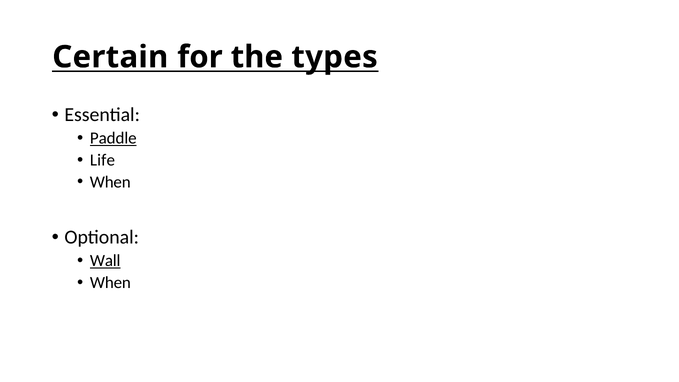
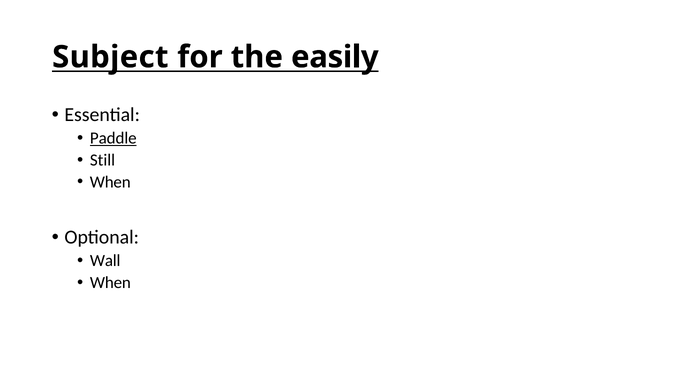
Certain: Certain -> Subject (110, 57)
types: types -> easily (335, 57)
Life: Life -> Still (103, 160)
Wall underline: present -> none (105, 261)
